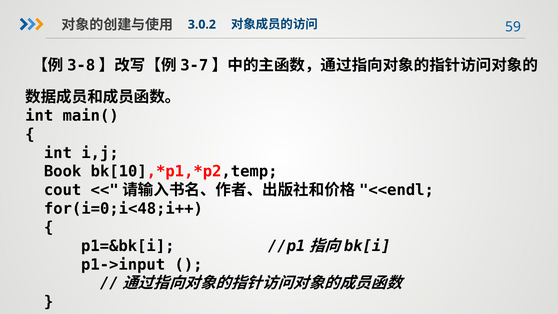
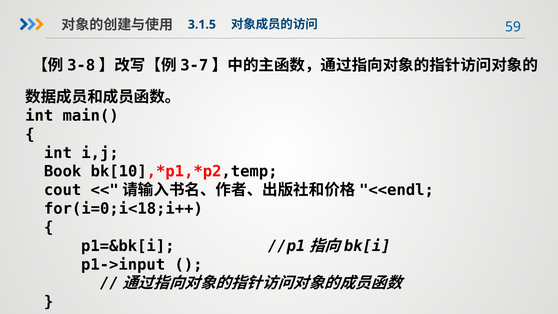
3.0.2: 3.0.2 -> 3.1.5 (202, 25)
for(i=0;i<48;i++: for(i=0;i<48;i++ -> for(i=0;i<18;i++ (123, 209)
